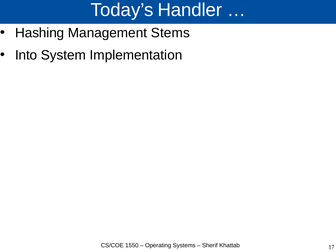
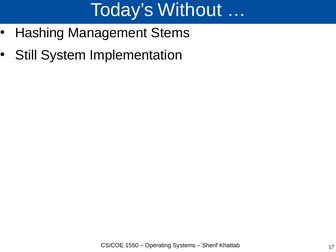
Handler: Handler -> Without (190, 10)
Into: Into -> Still (26, 55)
